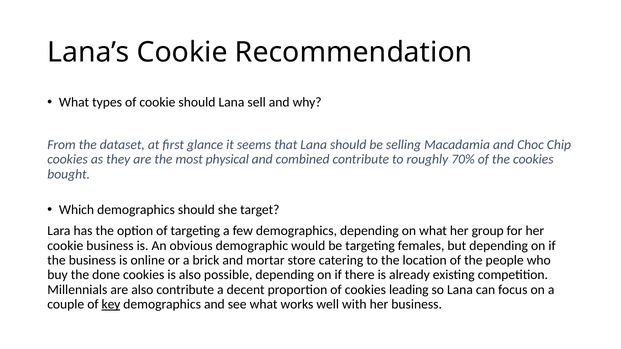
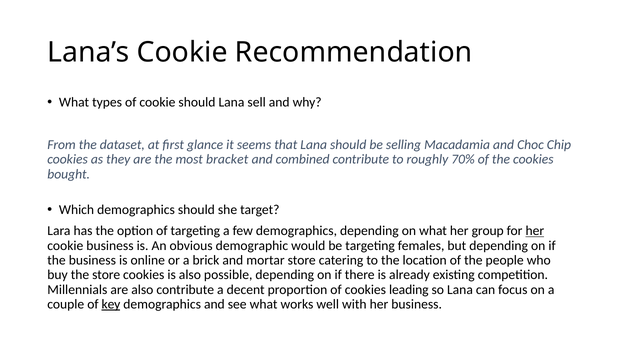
physical: physical -> bracket (227, 160)
her underline: none -> present (535, 231)
the done: done -> store (106, 275)
